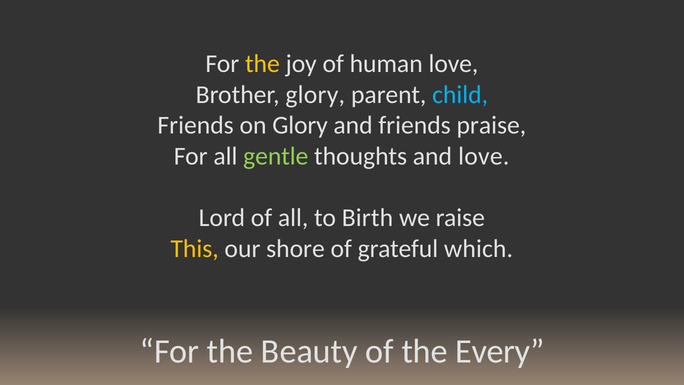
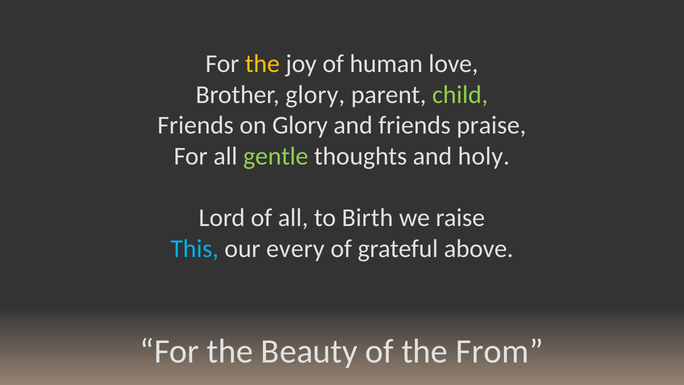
child colour: light blue -> light green (460, 95)
and love: love -> holy (484, 156)
This colour: yellow -> light blue (195, 248)
shore: shore -> every (295, 248)
which: which -> above (479, 248)
Every: Every -> From (500, 351)
